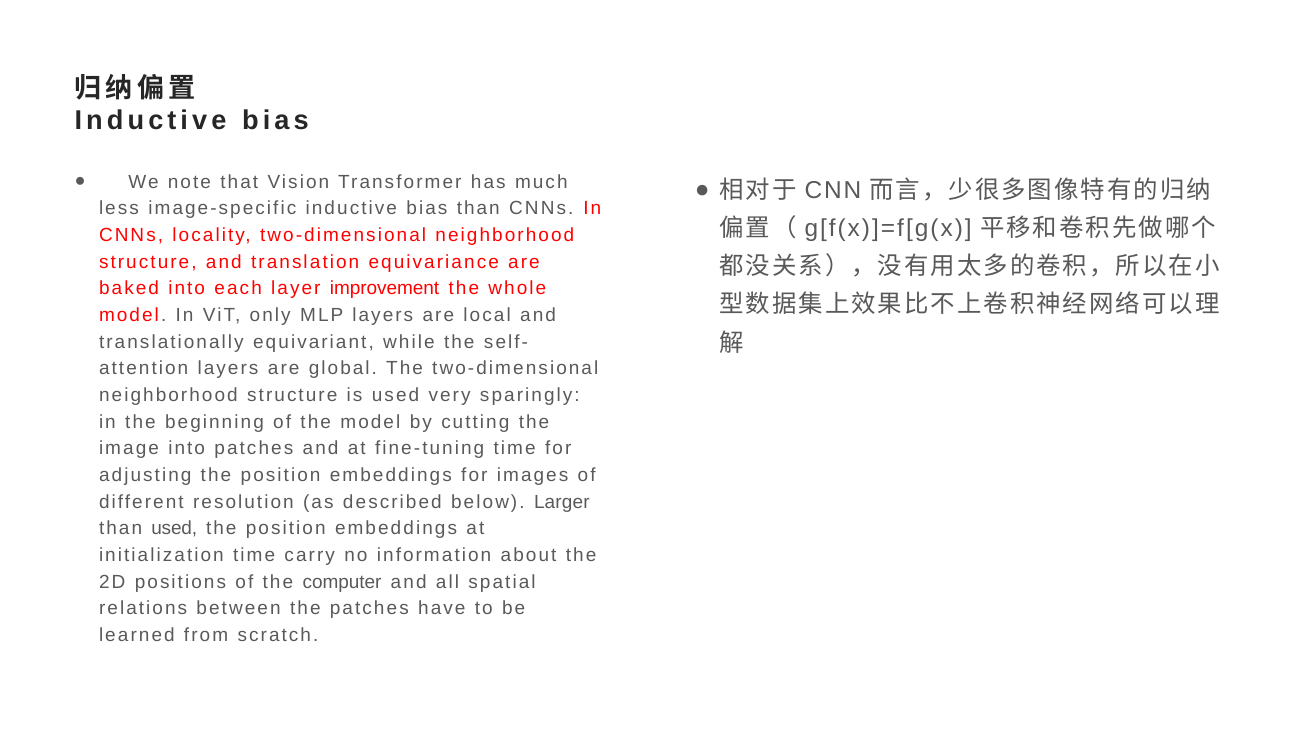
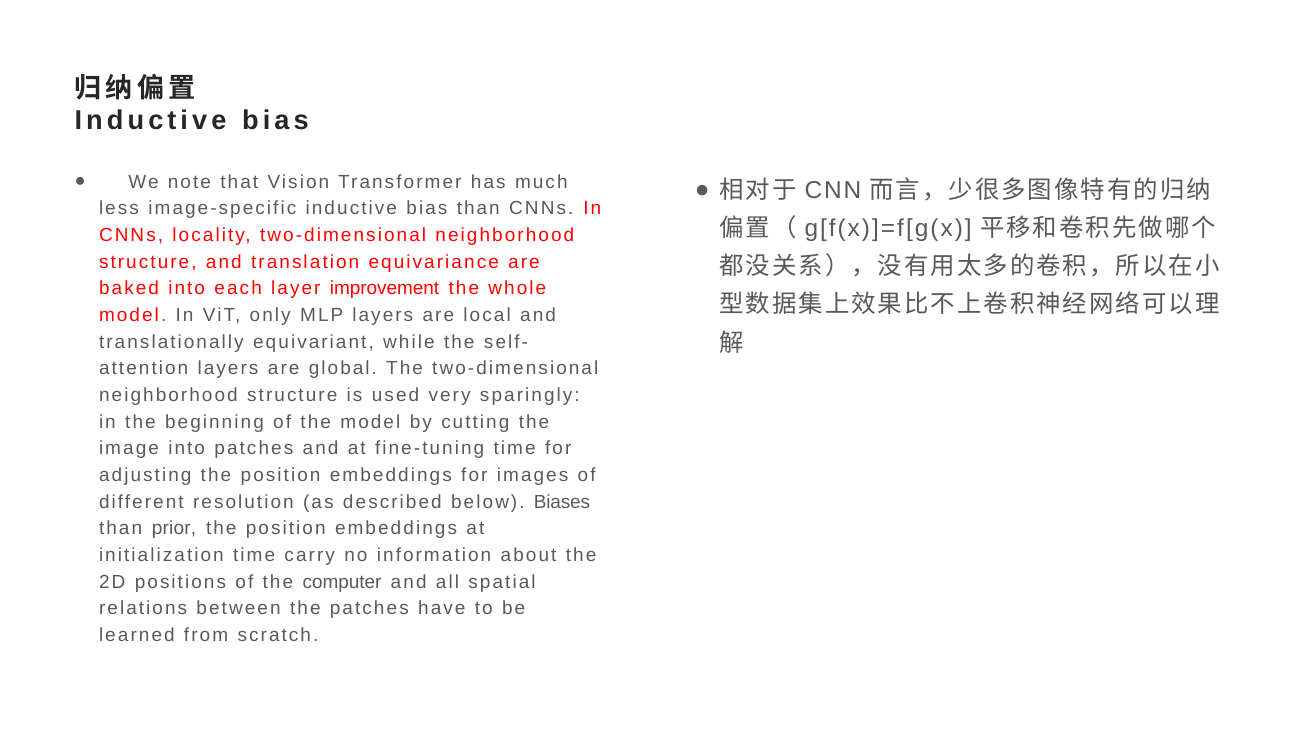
Larger: Larger -> Biases (562, 502)
than used: used -> prior (174, 529)
